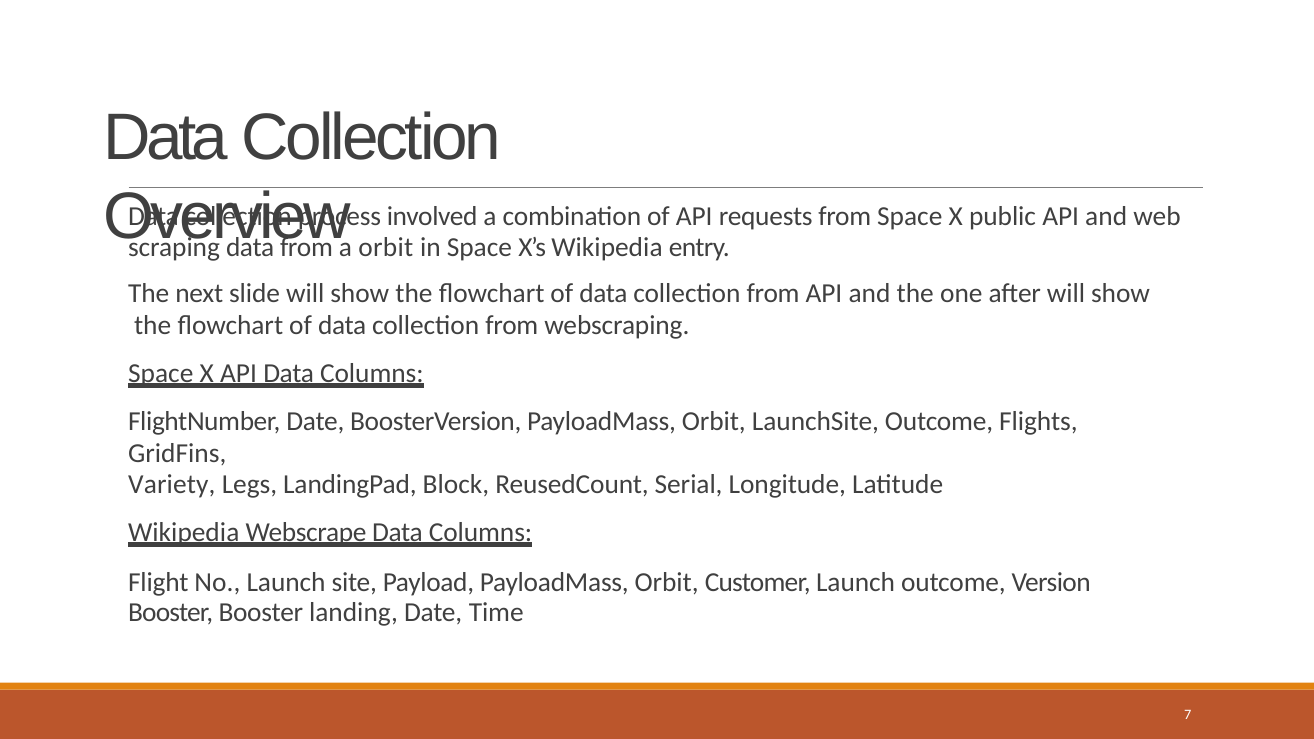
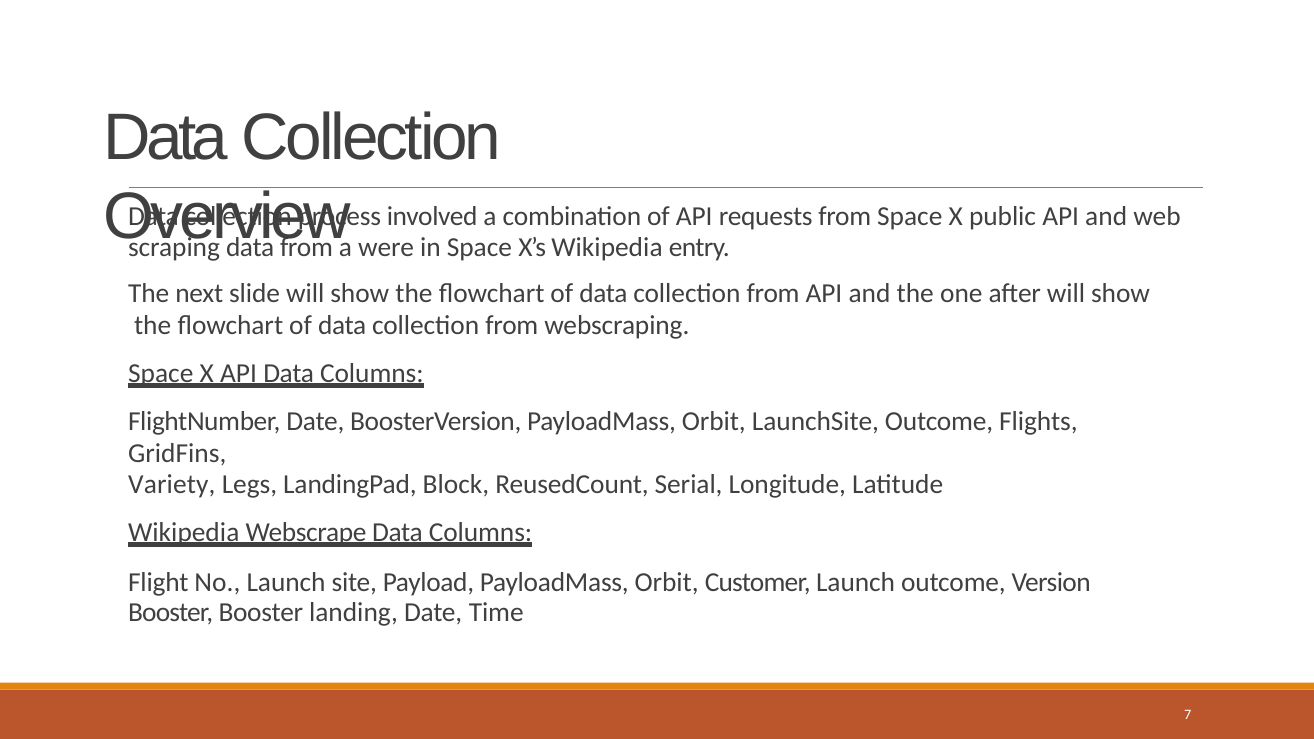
orbit: orbit -> were (386, 247)
